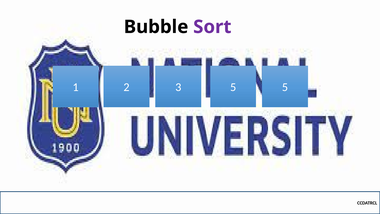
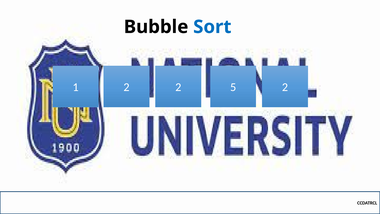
Sort colour: purple -> blue (212, 27)
2 3: 3 -> 2 (178, 87)
5 5: 5 -> 2 (285, 87)
